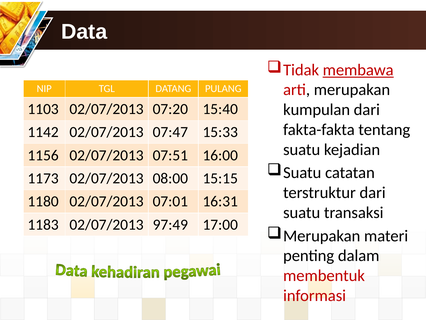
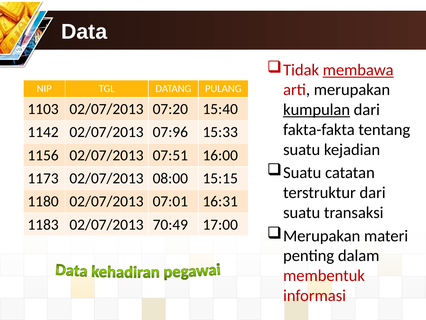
kumpulan underline: none -> present (317, 110)
07:47: 07:47 -> 07:96 (170, 132)
97:49: 97:49 -> 70:49 (170, 224)
